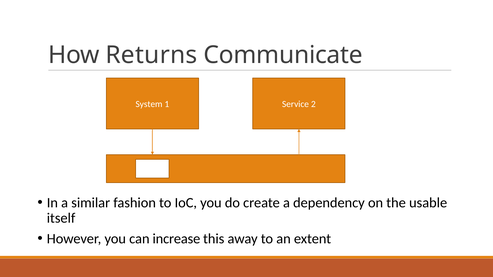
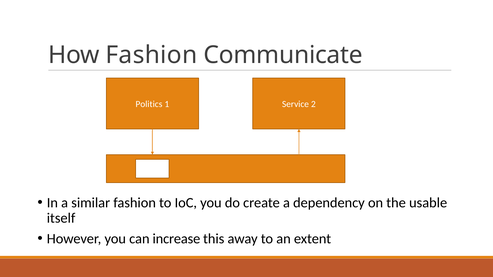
How Returns: Returns -> Fashion (151, 55)
System: System -> Politics (149, 104)
